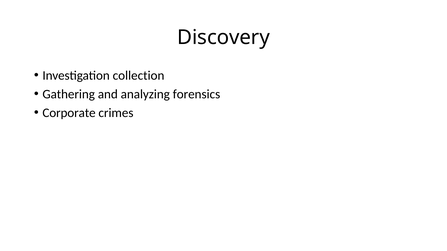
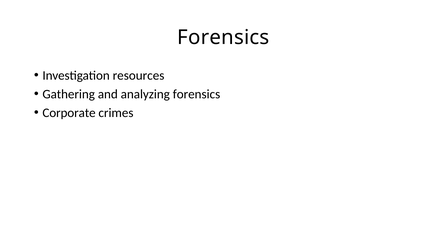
Discovery: Discovery -> Forensics (223, 38)
collection: collection -> resources (139, 76)
